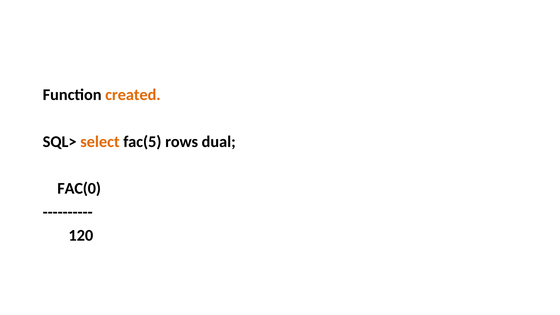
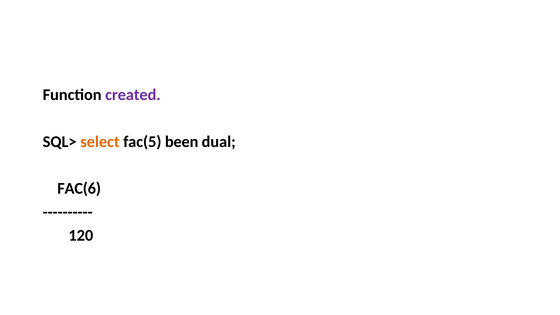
created colour: orange -> purple (133, 95)
rows: rows -> been (182, 142)
FAC(0: FAC(0 -> FAC(6 (79, 189)
